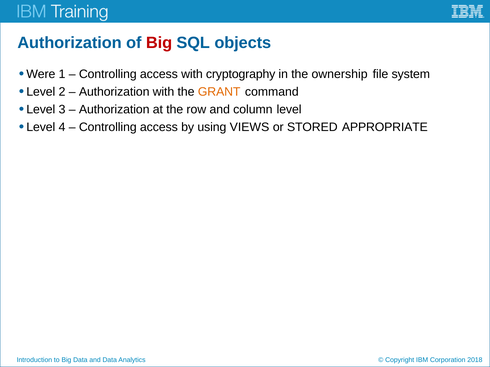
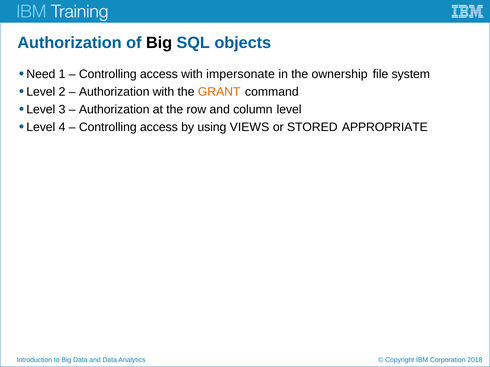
Big colour: red -> black (159, 43)
Were: Were -> Need (41, 74)
cryptography: cryptography -> impersonate (241, 74)
